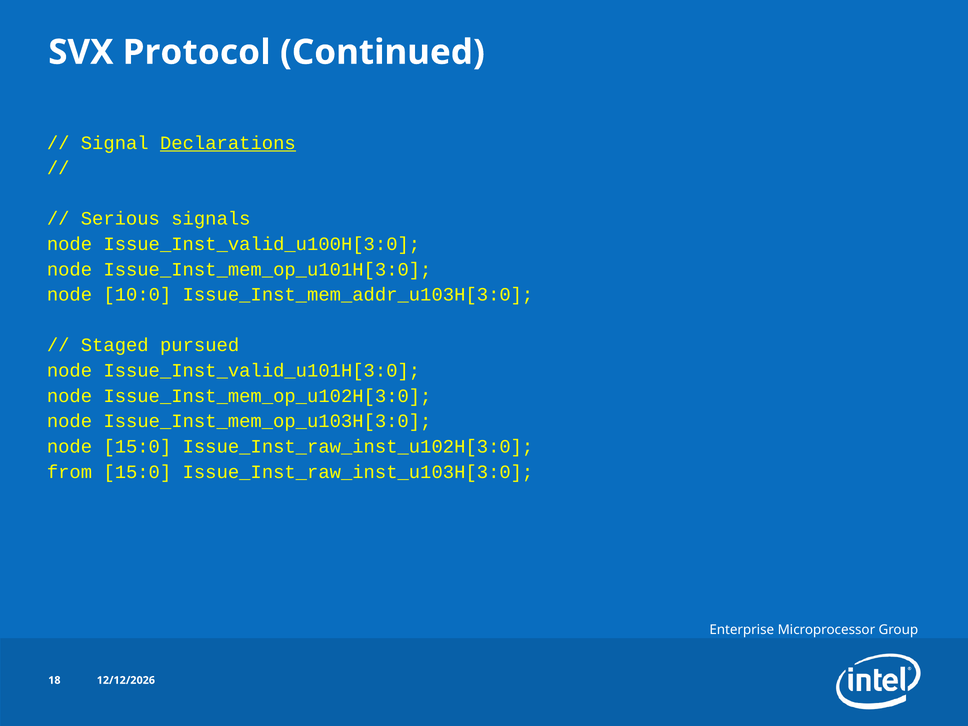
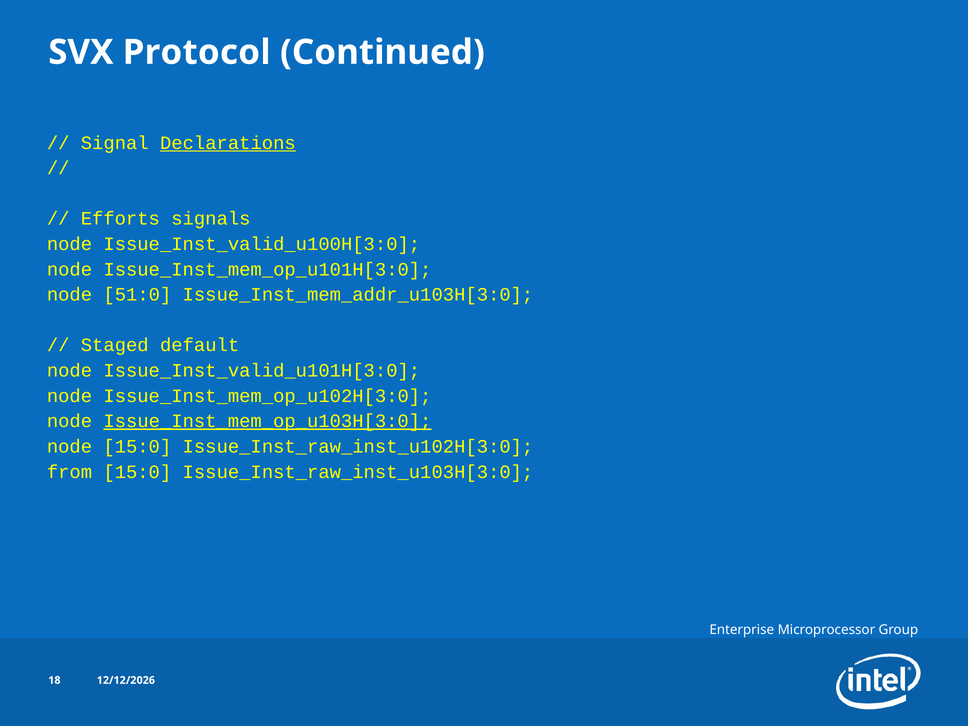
Serious: Serious -> Efforts (120, 219)
10:0: 10:0 -> 51:0 (137, 295)
pursued: pursued -> default (200, 345)
Issue_Inst_mem_op_u103H[3:0 underline: none -> present (267, 421)
